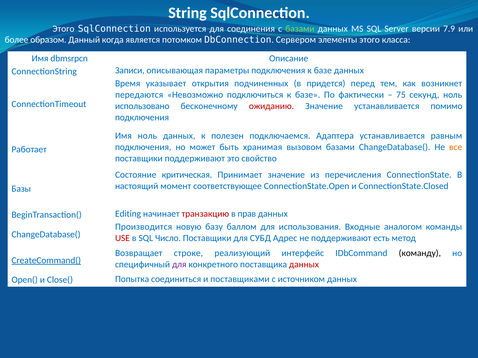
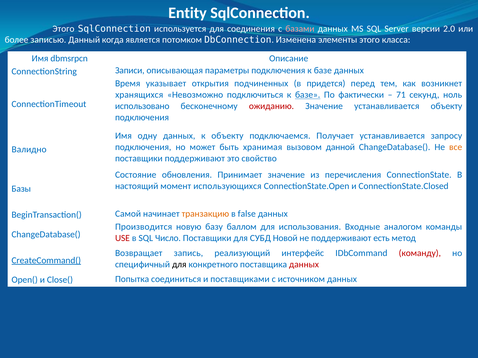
String: String -> Entity (188, 13)
базами colour: light green -> pink (300, 29)
7.9: 7.9 -> 2.0 (449, 29)
образом: образом -> записью (48, 40)
Сервером: Сервером -> Изменена (296, 40)
передаются: передаются -> хранящихся (139, 95)
базе underline: none -> present (308, 95)
75: 75 -> 71 (401, 95)
устанавливается помимо: помимо -> объекту (446, 106)
Имя ноль: ноль -> одну (147, 136)
к полезен: полезен -> объекту (227, 136)
Адаптера: Адаптера -> Получает (335, 136)
равным: равным -> запросу (446, 136)
вызовом базами: базами -> данной (340, 147)
Работает: Работает -> Валидно (29, 150)
критическая: критическая -> обновления (187, 175)
соответствующее: соответствующее -> использующихся (227, 186)
Editing: Editing -> Самой (128, 214)
транзакцию colour: red -> orange (205, 214)
прав: прав -> false (247, 214)
Адрес: Адрес -> Новой (285, 239)
строке: строке -> запись (188, 253)
команду colour: black -> red (420, 253)
для colour: purple -> black (179, 265)
